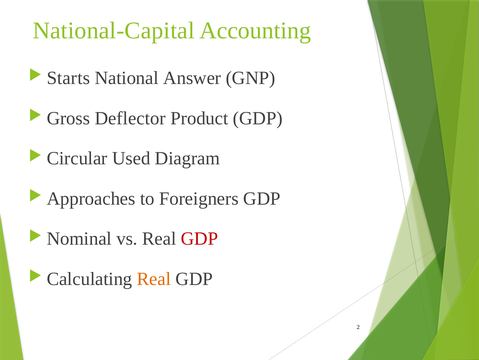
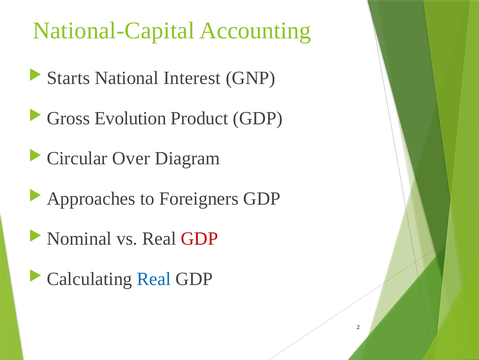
Answer: Answer -> Interest (192, 78)
Deflector: Deflector -> Evolution (130, 118)
Used: Used -> Over (131, 158)
Real colour: orange -> blue (154, 278)
